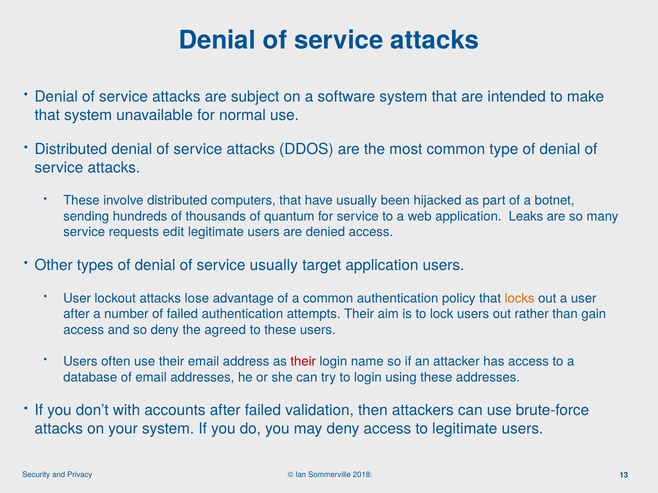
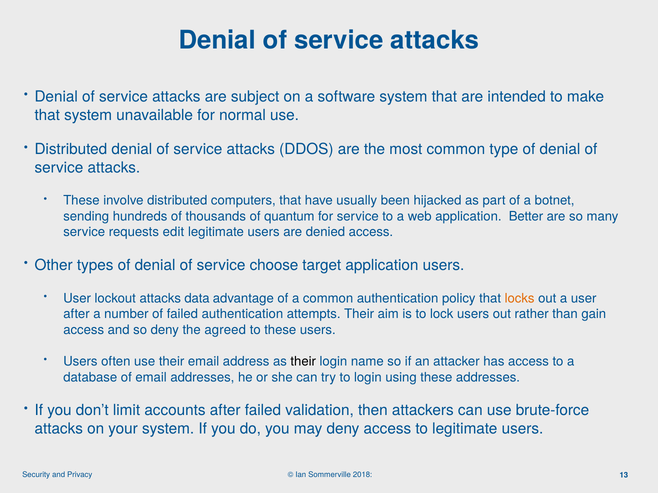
Leaks: Leaks -> Better (526, 217)
service usually: usually -> choose (274, 266)
lose: lose -> data (197, 299)
their colour: red -> black (303, 362)
with: with -> limit (127, 411)
